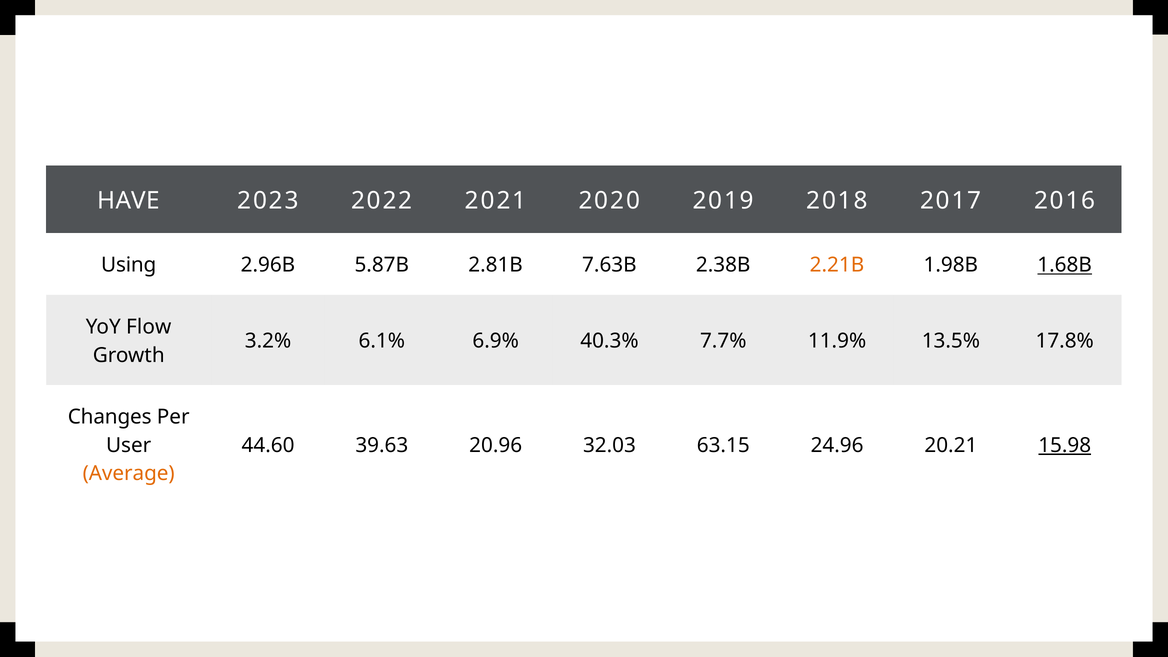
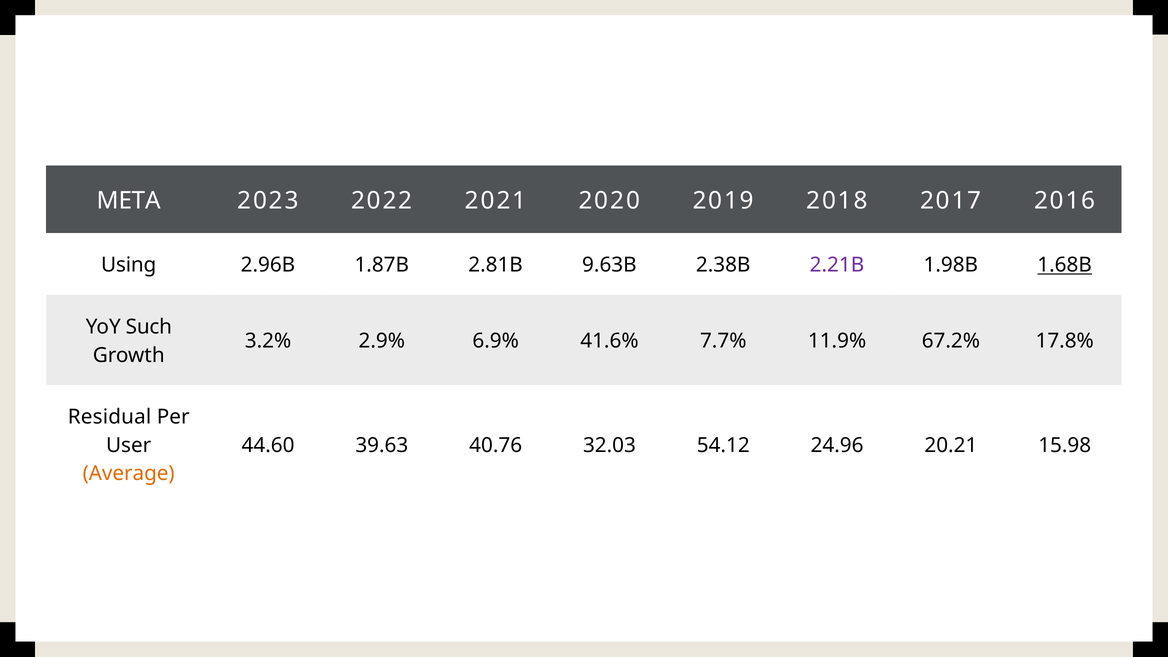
HAVE: HAVE -> META (129, 201)
5.87B: 5.87B -> 1.87B (382, 265)
7.63B: 7.63B -> 9.63B (609, 265)
2.21B colour: orange -> purple (837, 265)
Flow: Flow -> Such (149, 327)
6.1%: 6.1% -> 2.9% (382, 341)
40.3%: 40.3% -> 41.6% (609, 341)
13.5%: 13.5% -> 67.2% (951, 341)
Changes: Changes -> Residual (110, 417)
20.96: 20.96 -> 40.76 (496, 445)
63.15: 63.15 -> 54.12 (723, 445)
15.98 underline: present -> none (1065, 445)
